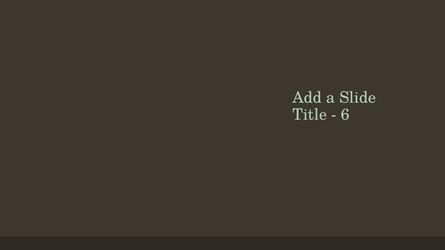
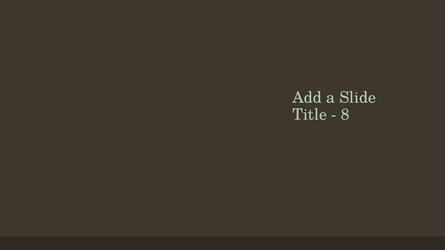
6: 6 -> 8 (345, 115)
